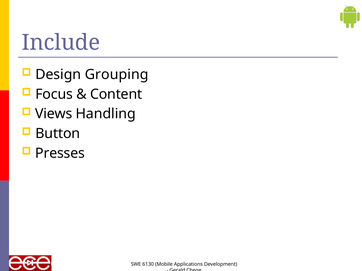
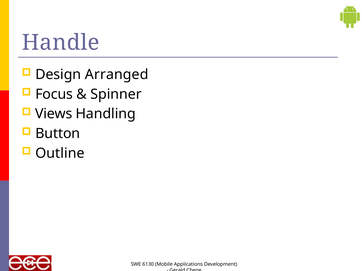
Include: Include -> Handle (61, 43)
Grouping: Grouping -> Arranged (117, 75)
Content: Content -> Spinner (116, 94)
Presses: Presses -> Outline (60, 153)
